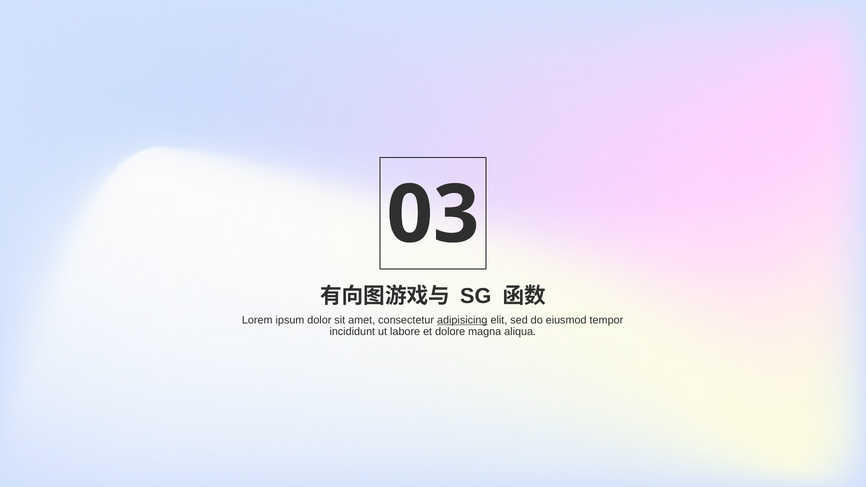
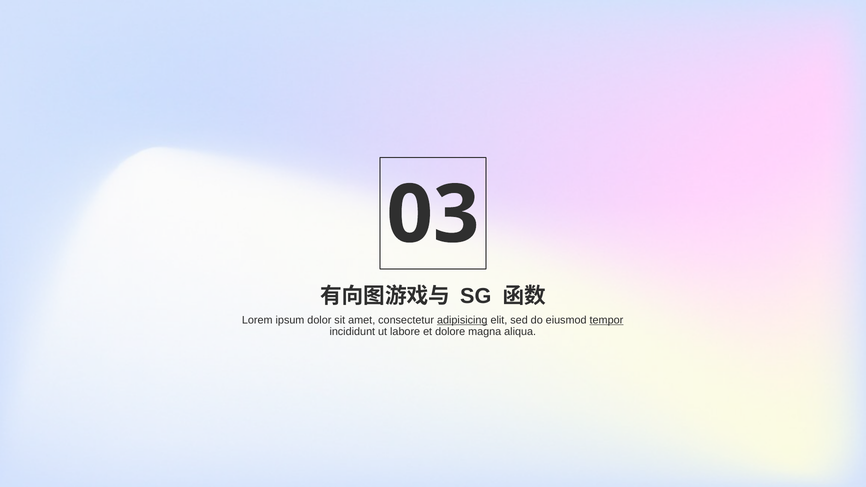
tempor underline: none -> present (606, 320)
